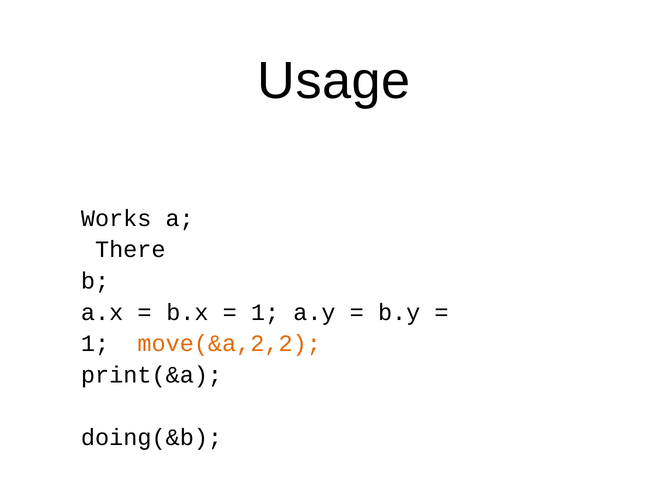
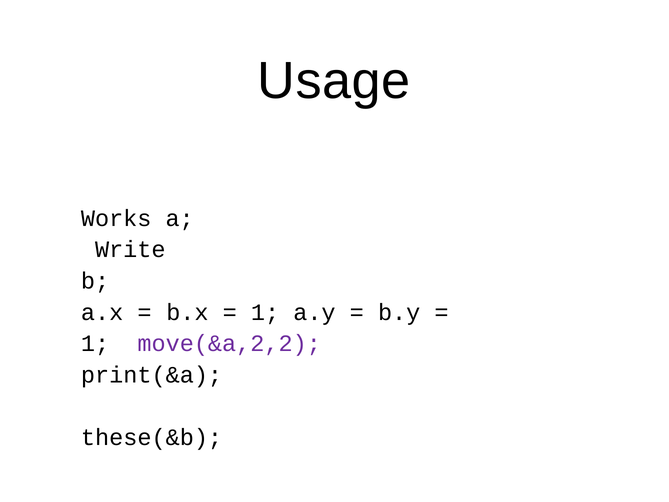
There: There -> Write (130, 250)
move(&a,2,2 colour: orange -> purple (229, 343)
doing(&b: doing(&b -> these(&b (152, 437)
